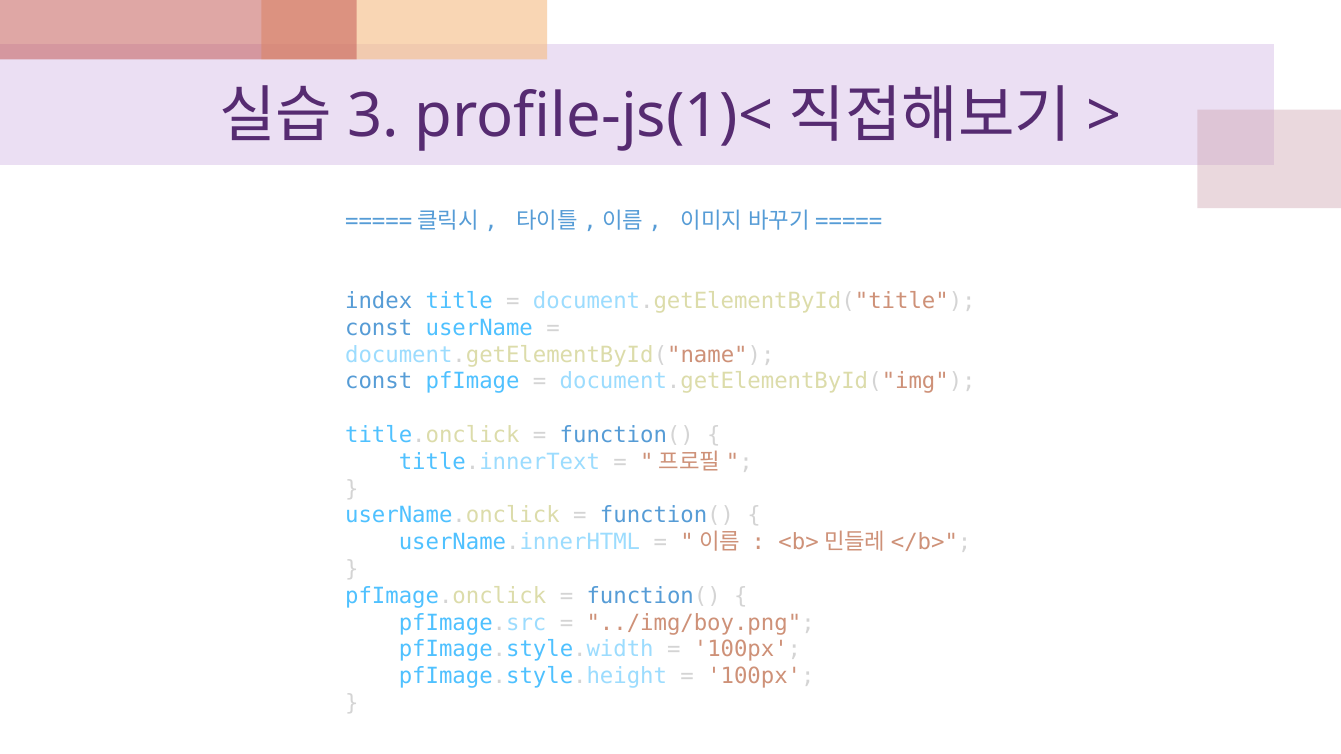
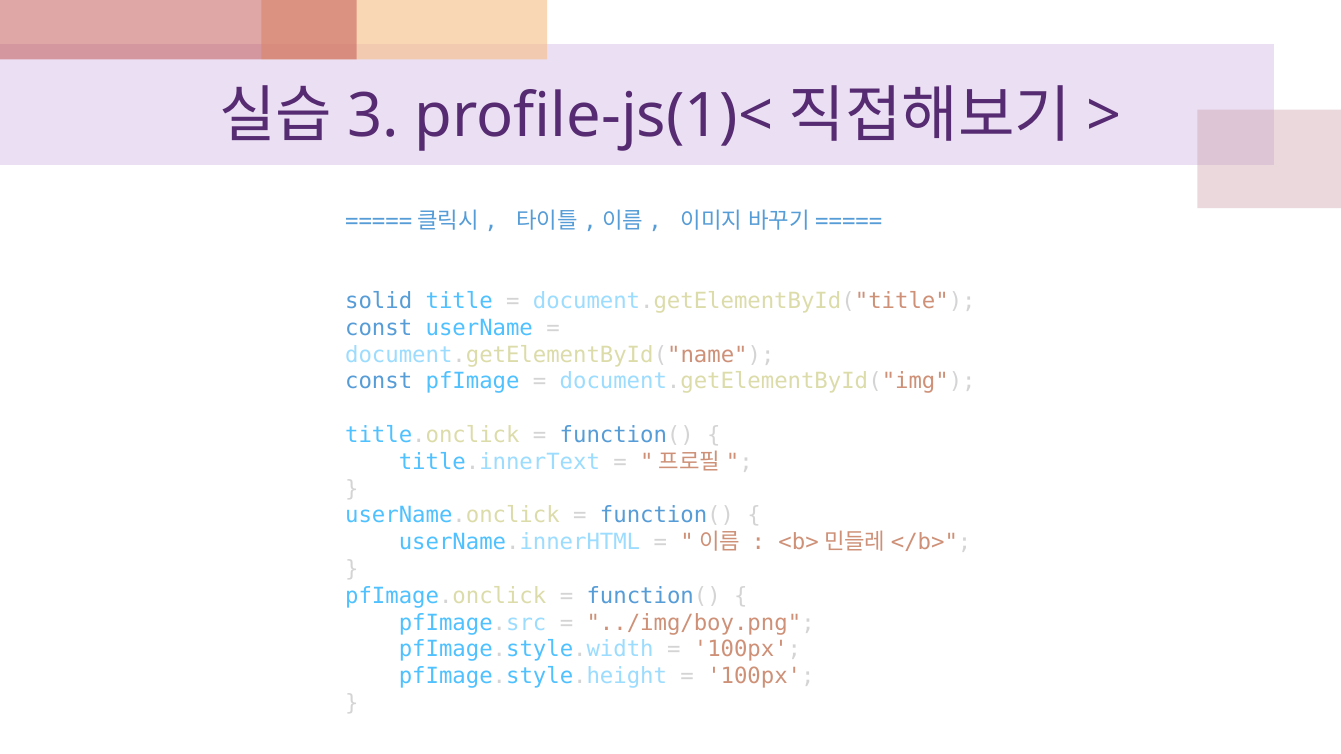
index: index -> solid (379, 301)
